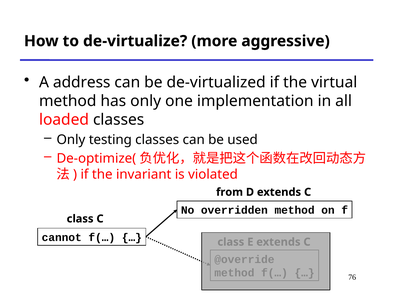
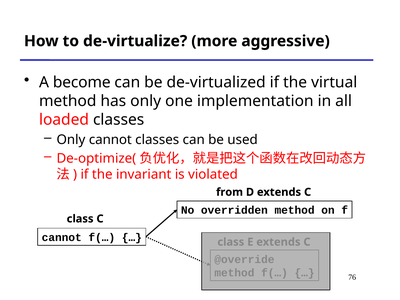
address: address -> become (82, 82)
Only testing: testing -> cannot (110, 140)
